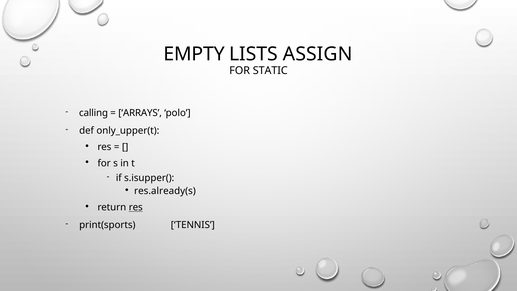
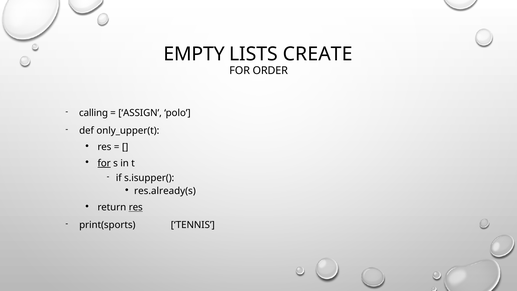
ASSIGN: ASSIGN -> CREATE (318, 54)
STATIC: STATIC -> ORDER (270, 70)
ARRAYS: ARRAYS -> ASSIGN (140, 113)
for underline: none -> present (104, 163)
